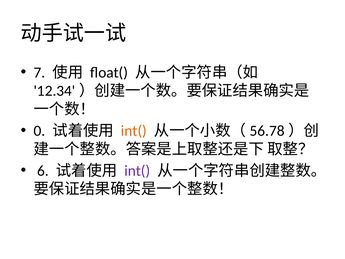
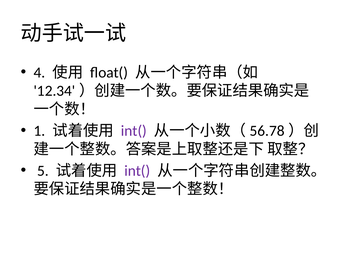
7: 7 -> 4 (39, 72)
0: 0 -> 1 (39, 131)
int( colour: orange -> purple (134, 131)
6: 6 -> 5 (43, 171)
